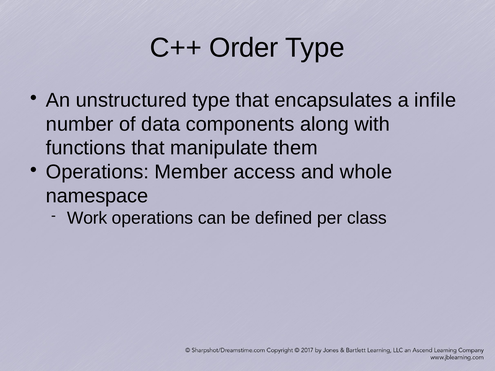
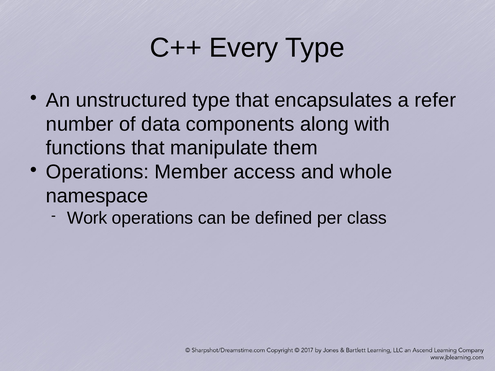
Order: Order -> Every (244, 48)
infile: infile -> refer (435, 100)
